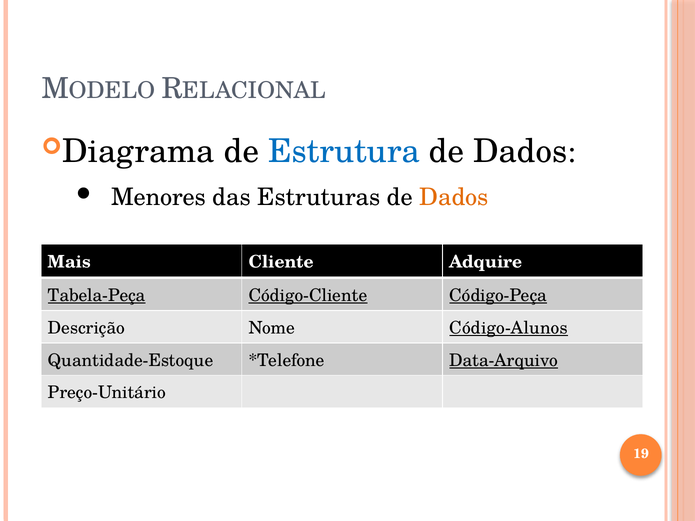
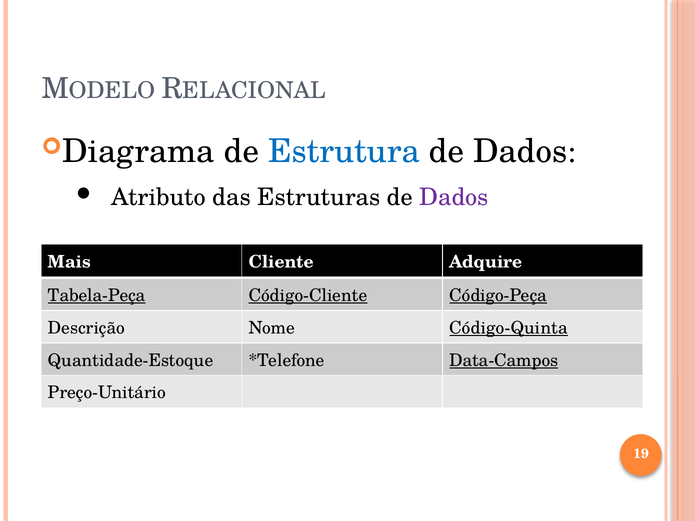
Menores: Menores -> Atributo (158, 197)
Dados colour: orange -> purple (454, 197)
Código-Alunos: Código-Alunos -> Código-Quinta (509, 328)
Data-Arquivo: Data-Arquivo -> Data-Campos (504, 360)
